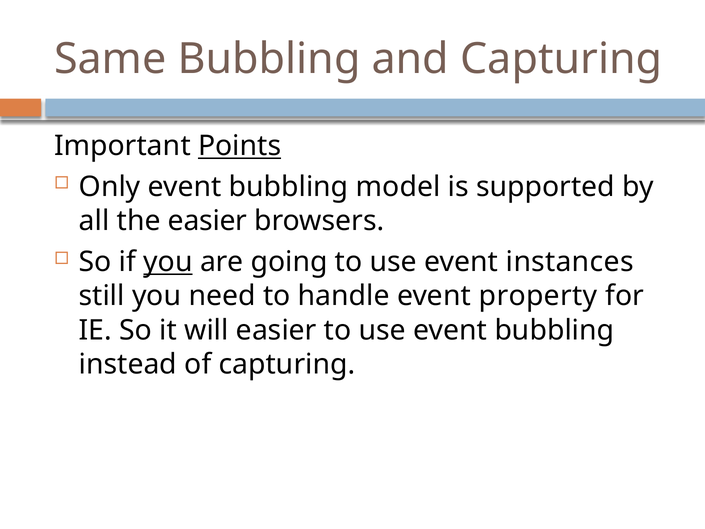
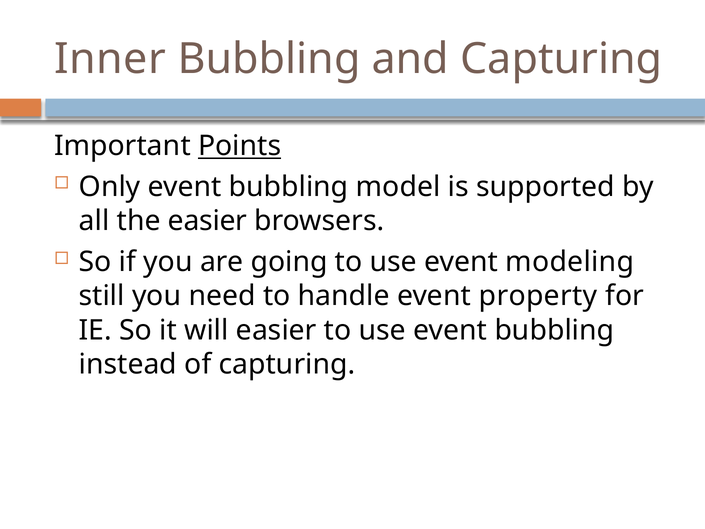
Same: Same -> Inner (110, 59)
you underline: present -> none (168, 262)
instances: instances -> modeling (570, 262)
